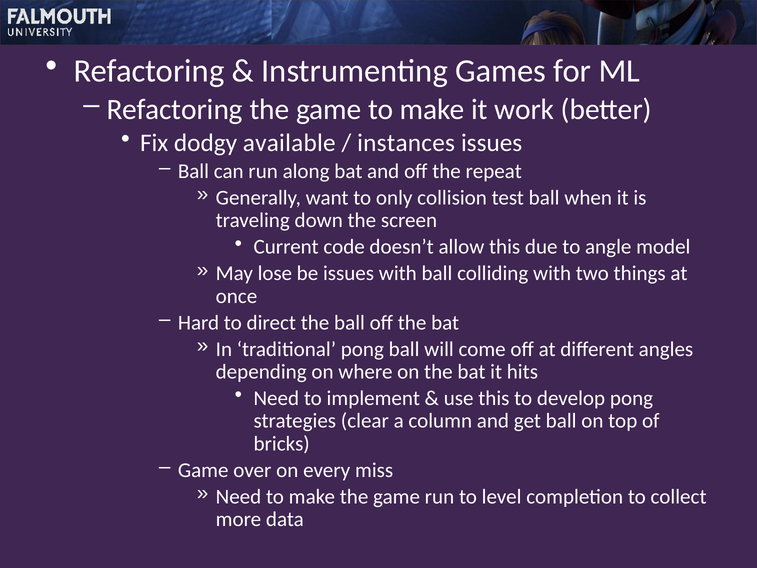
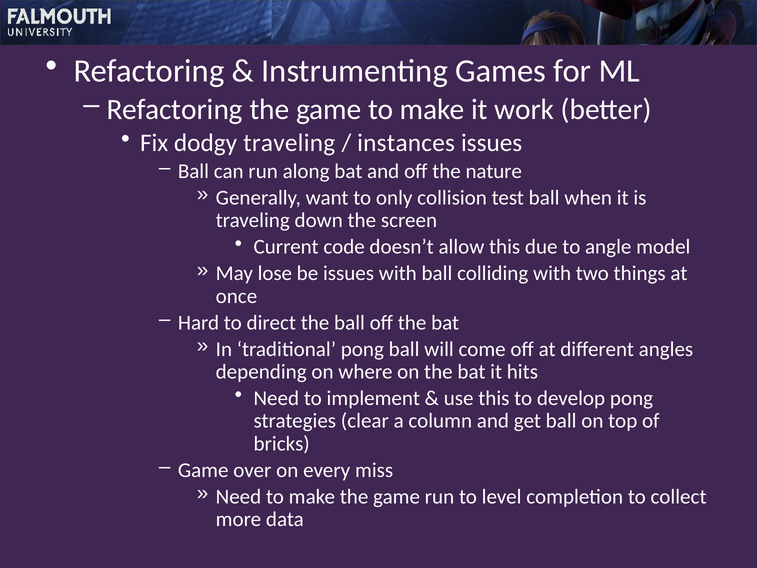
dodgy available: available -> traveling (289, 143)
repeat: repeat -> nature (494, 171)
